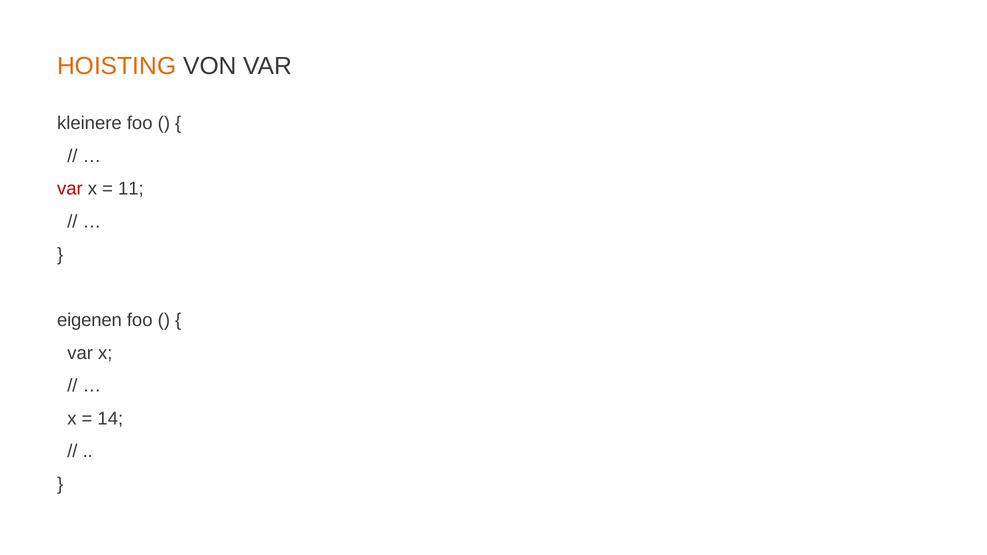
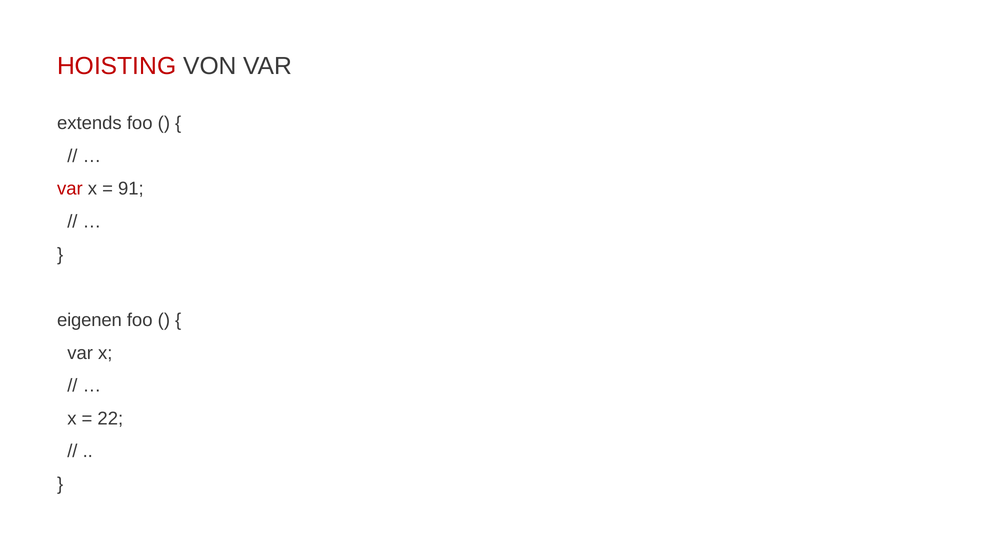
HOISTING colour: orange -> red (117, 66)
kleinere: kleinere -> extends (89, 123)
11: 11 -> 91 (131, 189)
14: 14 -> 22 (110, 419)
